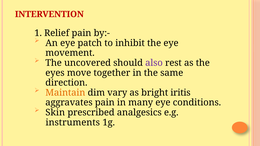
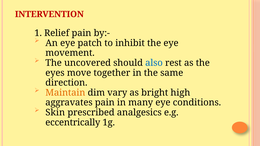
also colour: purple -> blue (154, 63)
iritis: iritis -> high (180, 93)
instruments: instruments -> eccentrically (73, 123)
